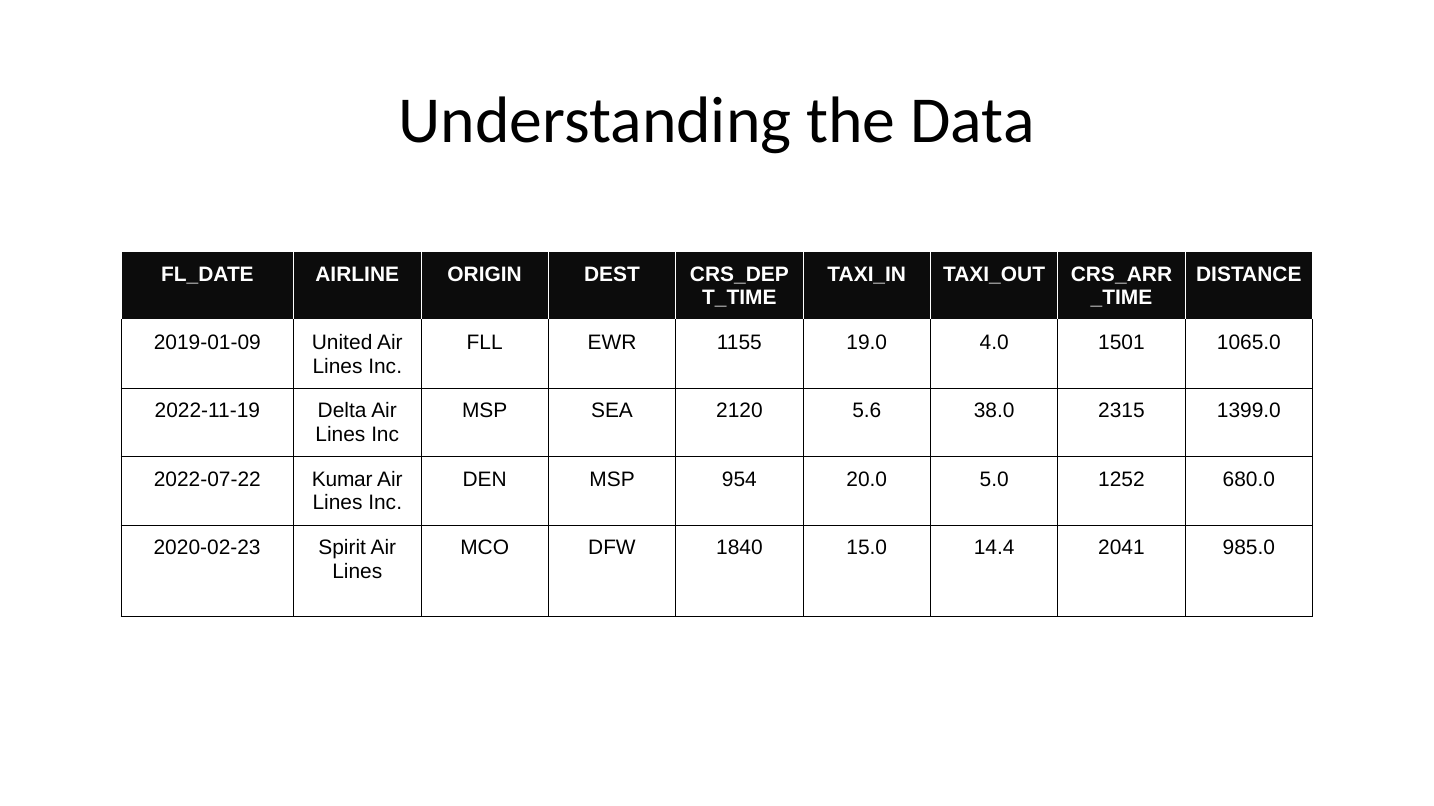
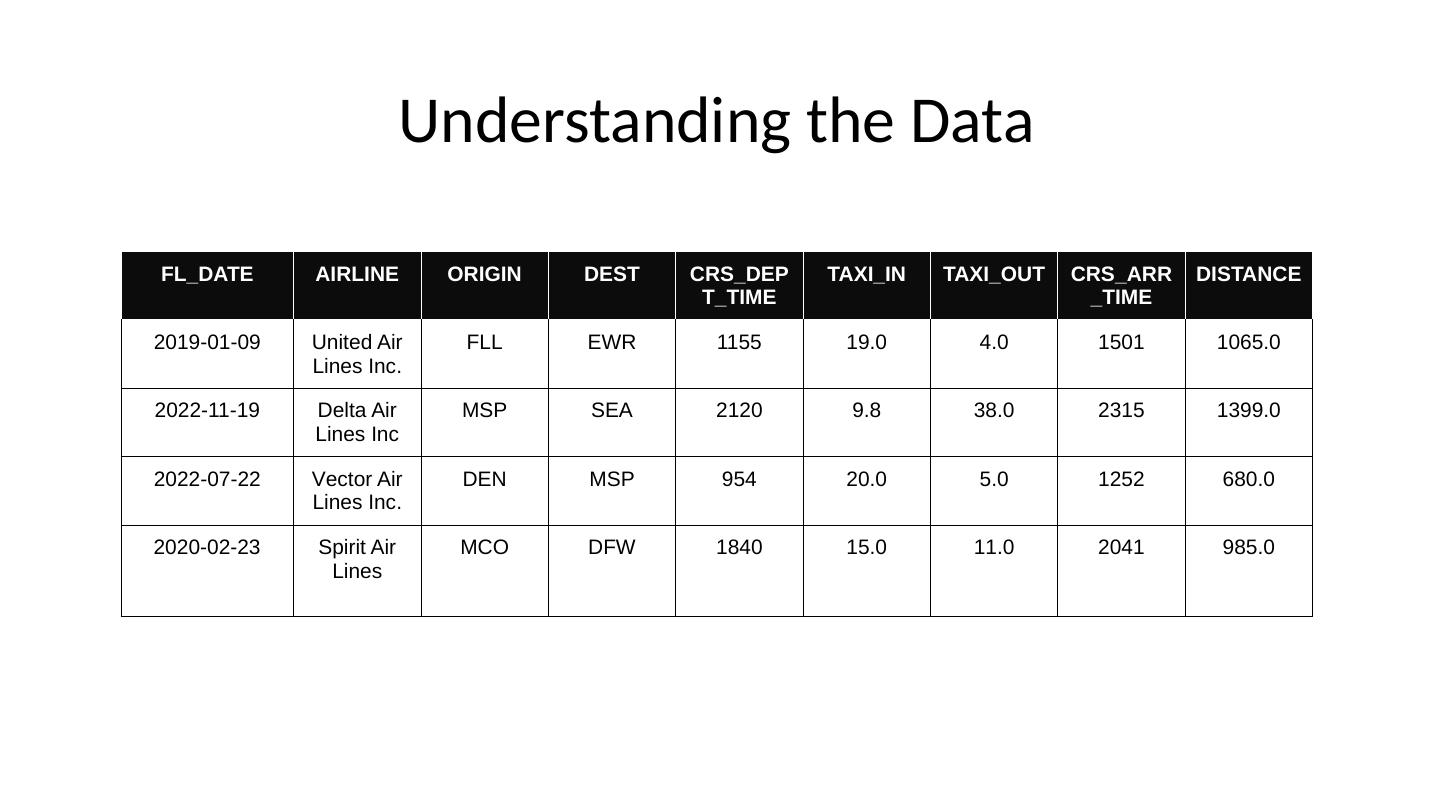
5.6: 5.6 -> 9.8 (867, 411)
Kumar: Kumar -> Vector (342, 480)
14.4: 14.4 -> 11.0 (994, 548)
